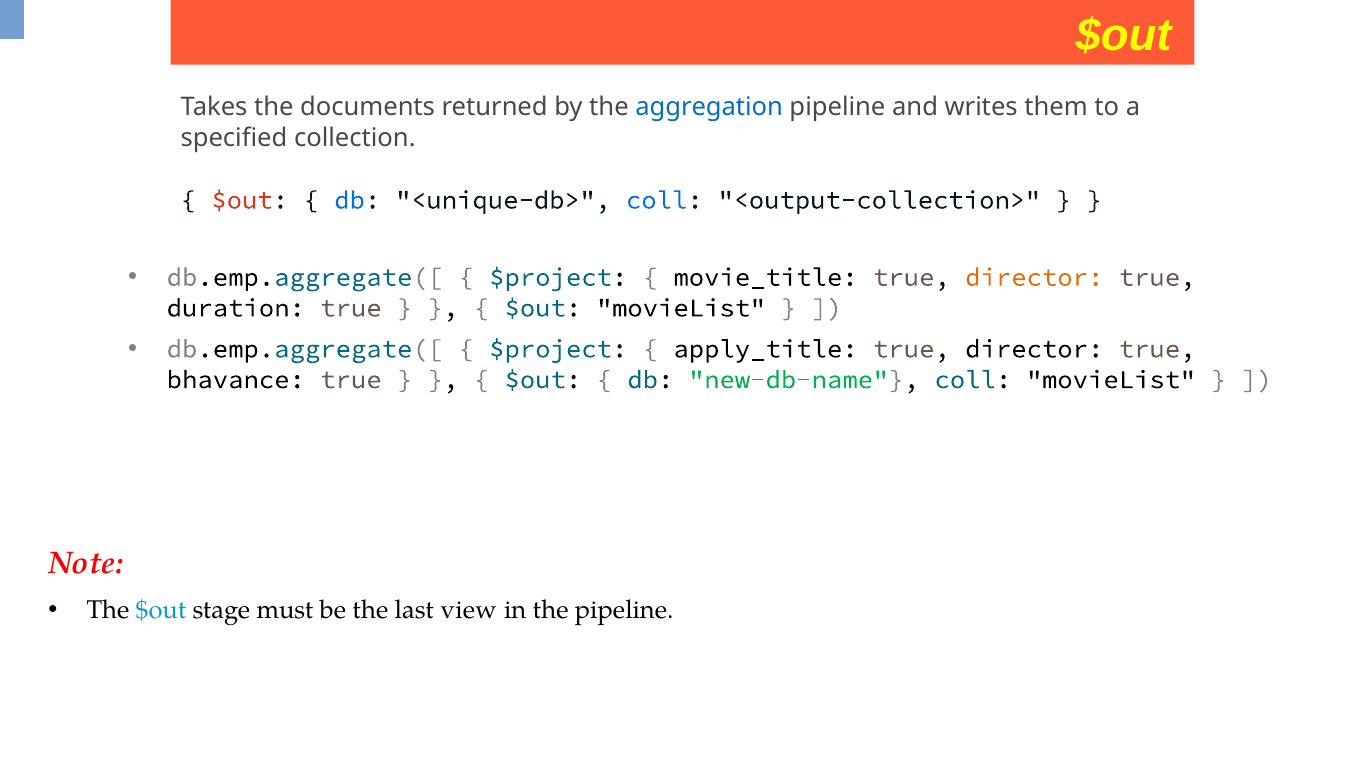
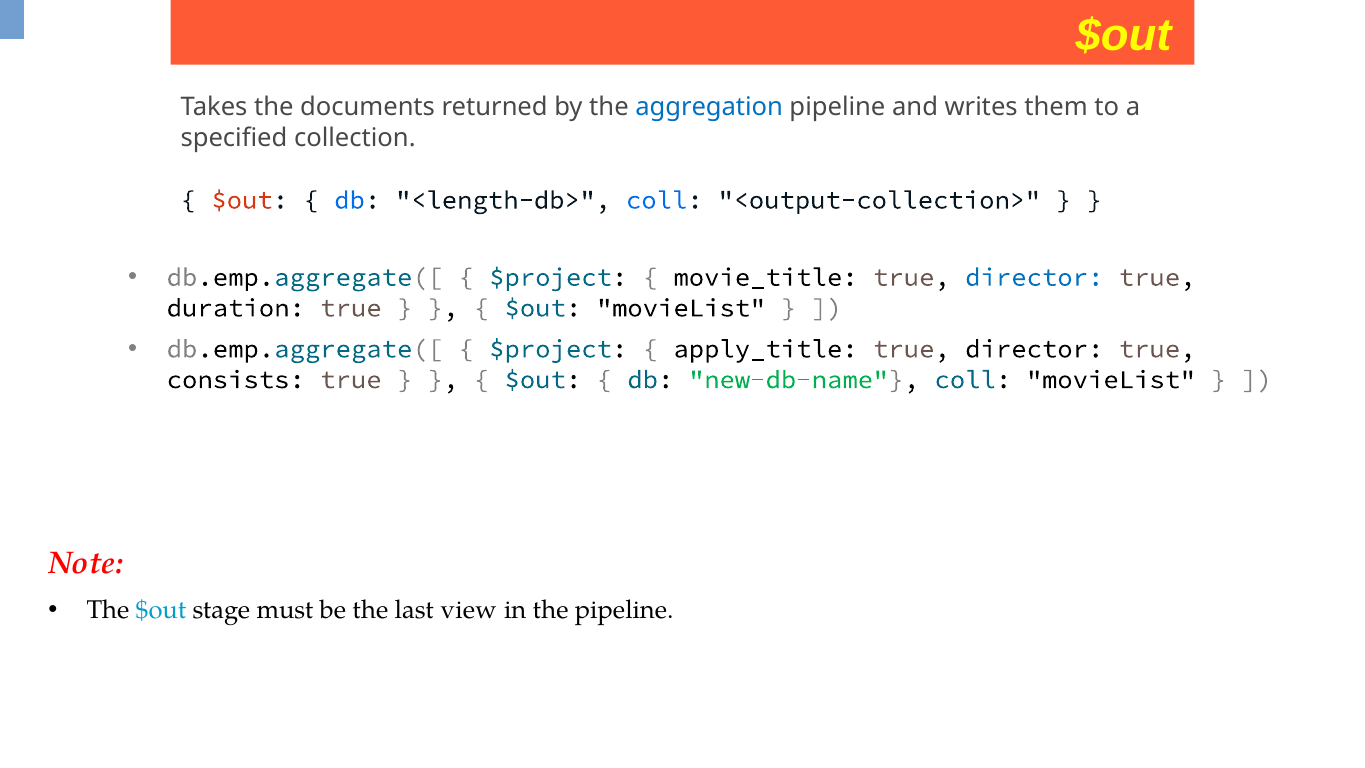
<unique-db>: <unique-db> -> <length-db> (503, 200)
director colour: orange -> blue (1034, 277)
bhavance: bhavance -> consists (236, 380)
